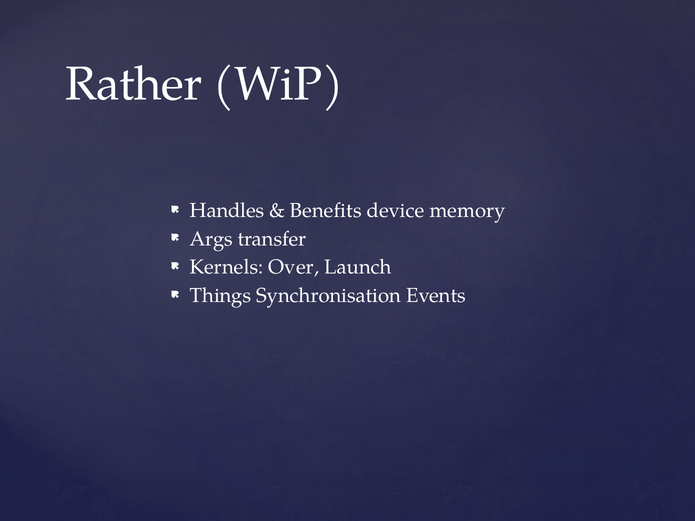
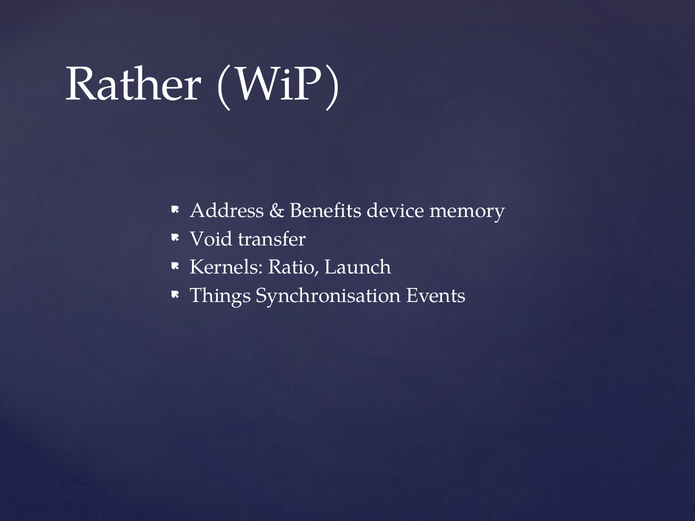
Handles: Handles -> Address (227, 211)
Args: Args -> Void (211, 239)
Over: Over -> Ratio (294, 267)
